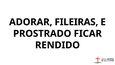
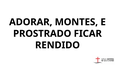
FILEIRAS: FILEIRAS -> MONTES (76, 22)
